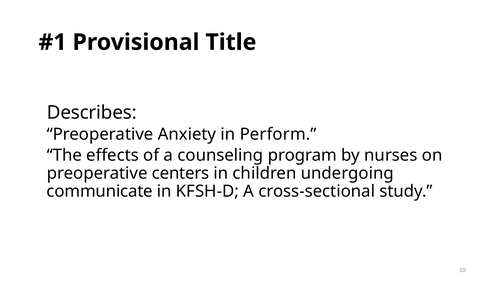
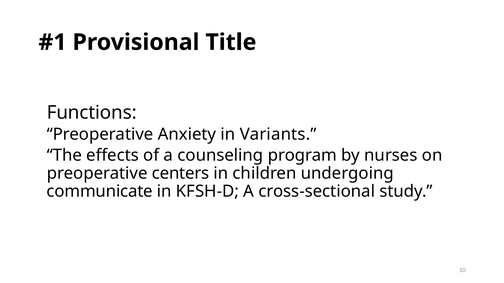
Describes: Describes -> Functions (92, 113)
Perform: Perform -> Variants (278, 135)
